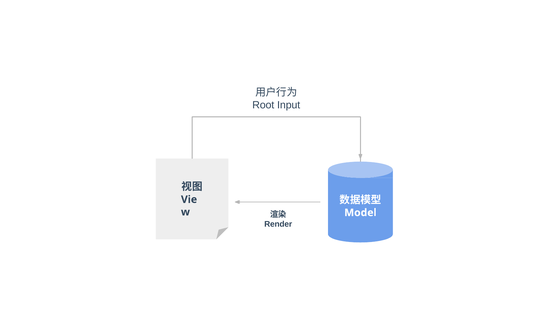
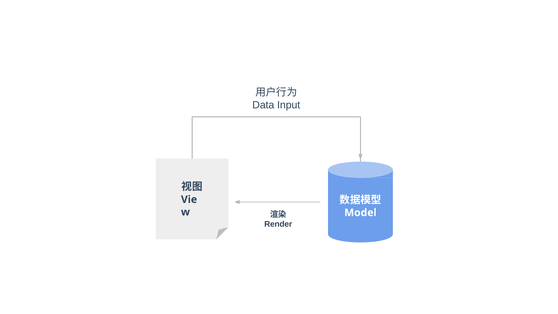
Root: Root -> Data (263, 105)
